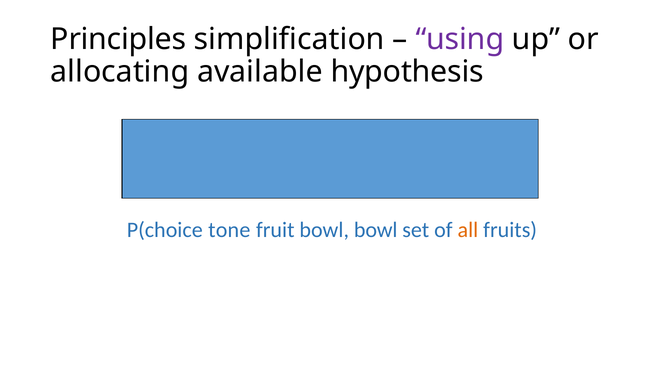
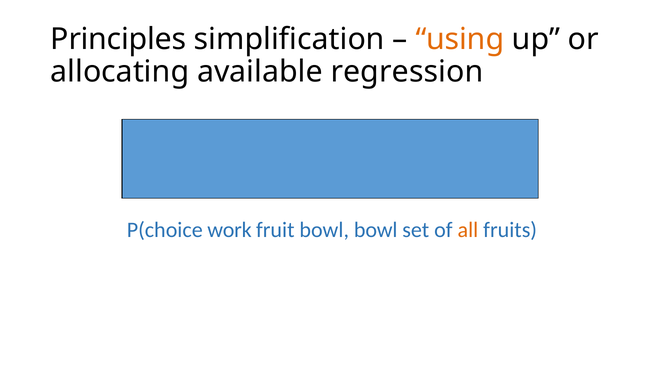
using colour: purple -> orange (460, 39)
hypothesis: hypothesis -> regression (407, 72)
tone: tone -> work (230, 230)
